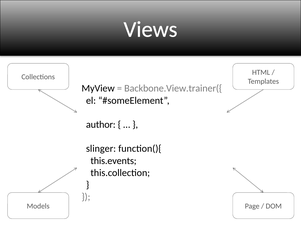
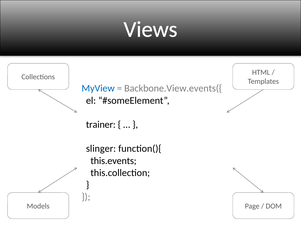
MyView colour: black -> blue (98, 88)
Backbone.View.trainer({: Backbone.View.trainer({ -> Backbone.View.events({ (173, 88)
author: author -> trainer (101, 124)
